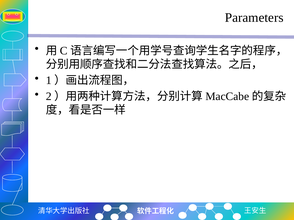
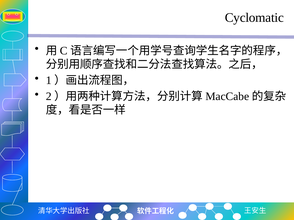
Parameters: Parameters -> Cyclomatic (254, 18)
